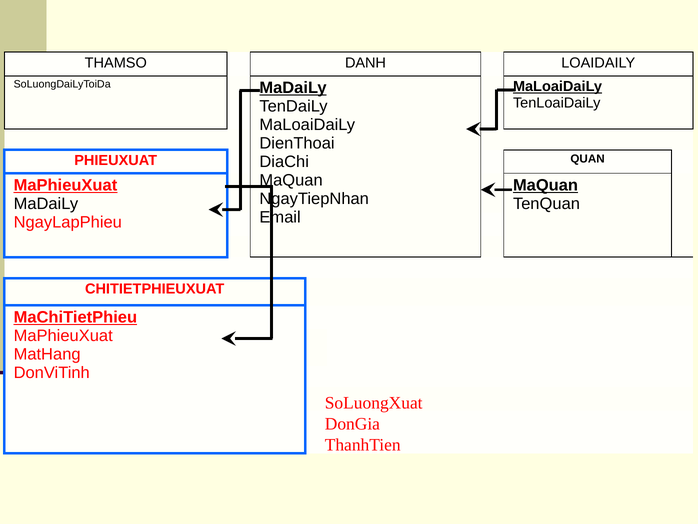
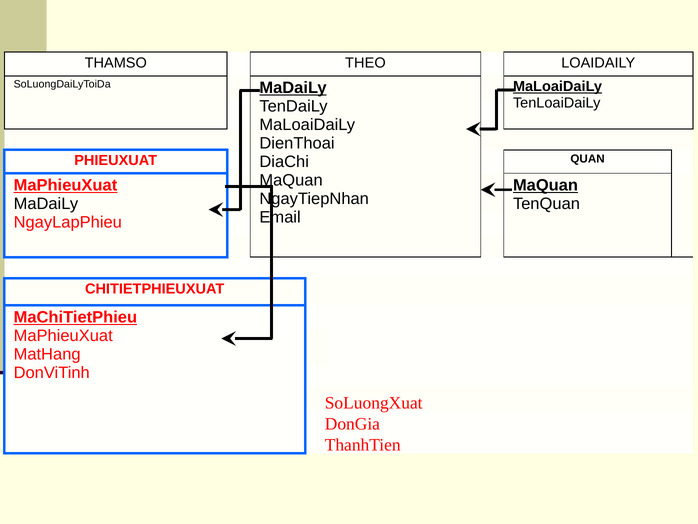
DANH: DANH -> THEO (365, 63)
